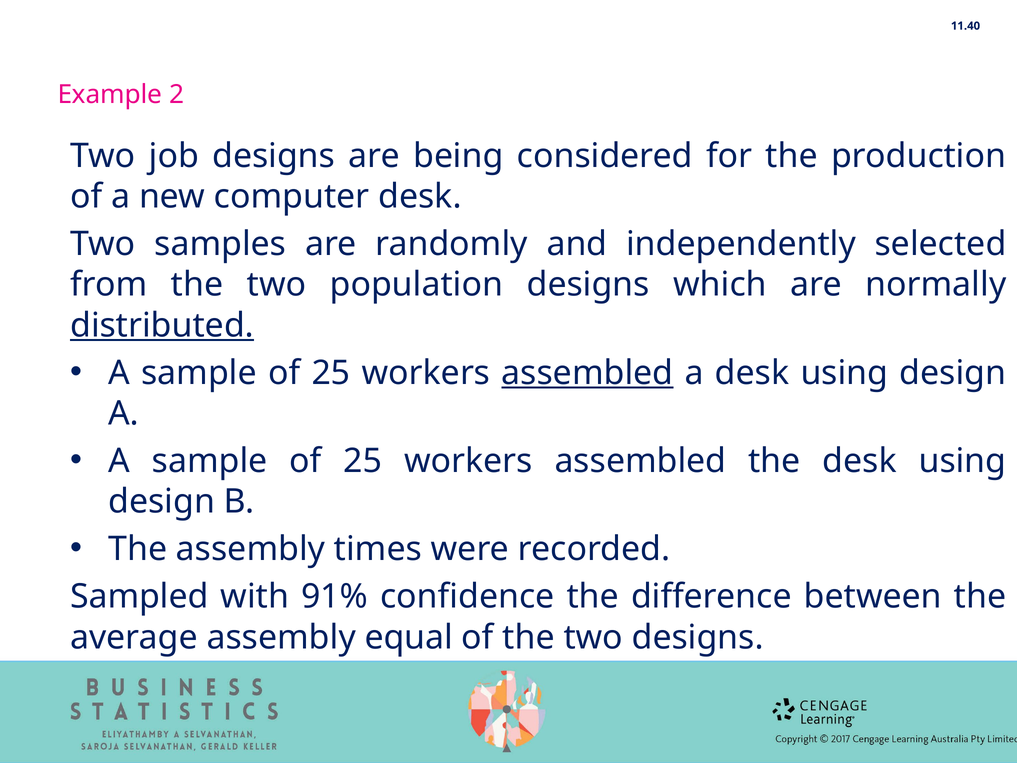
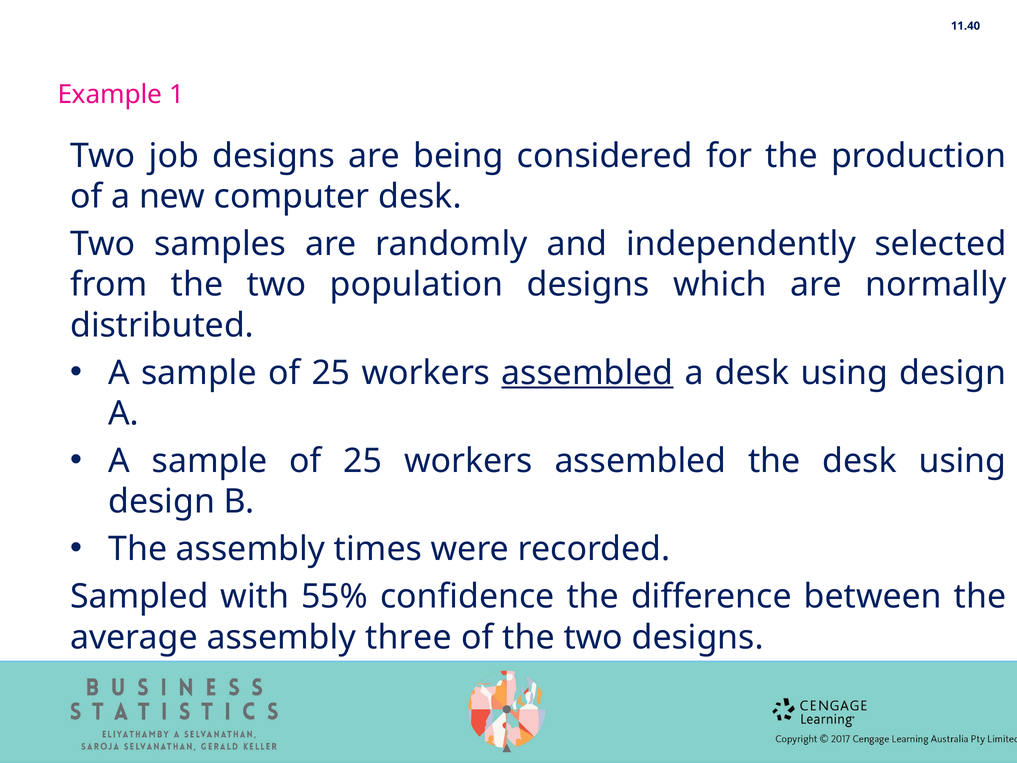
2: 2 -> 1 (177, 95)
distributed underline: present -> none (162, 325)
91%: 91% -> 55% (335, 596)
equal: equal -> three (408, 637)
